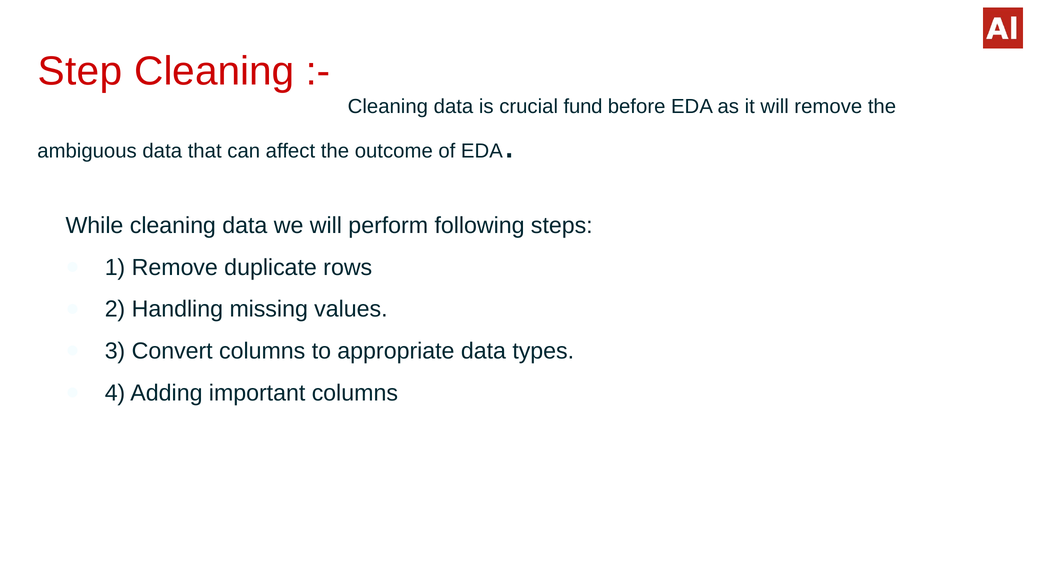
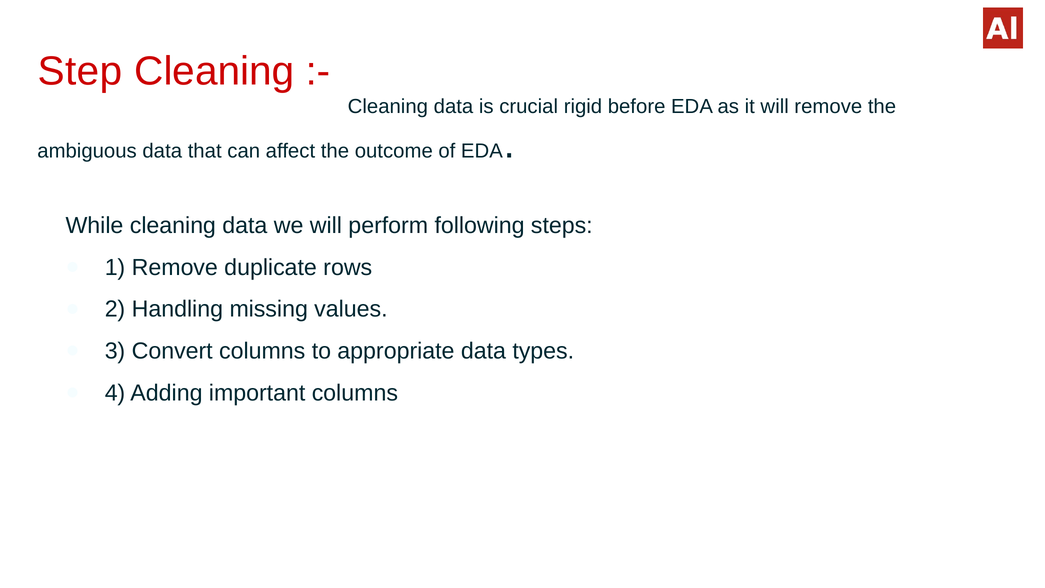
fund: fund -> rigid (583, 106)
